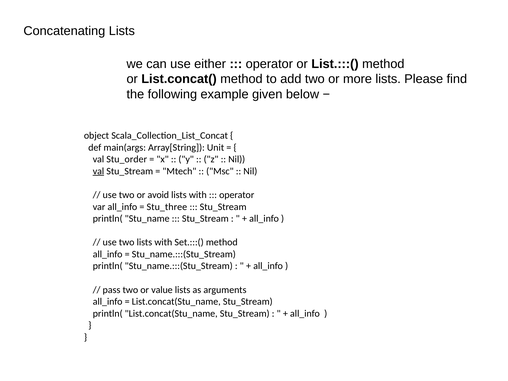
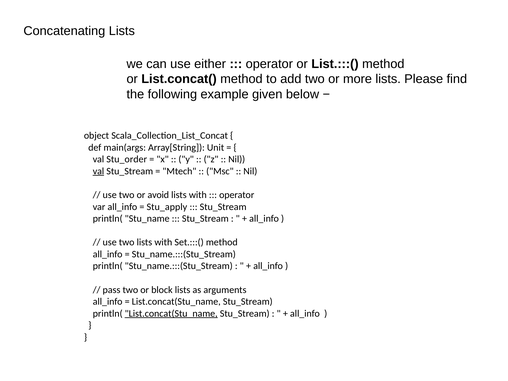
Stu_three: Stu_three -> Stu_apply (167, 207)
value: value -> block (162, 290)
List.concat(Stu_name underline: none -> present (171, 313)
